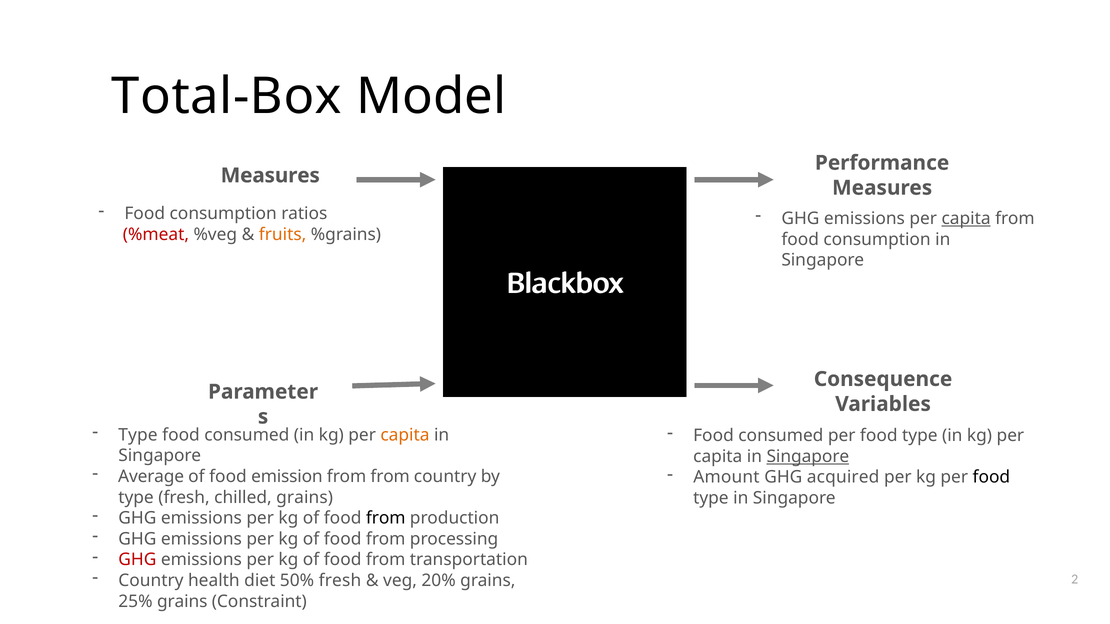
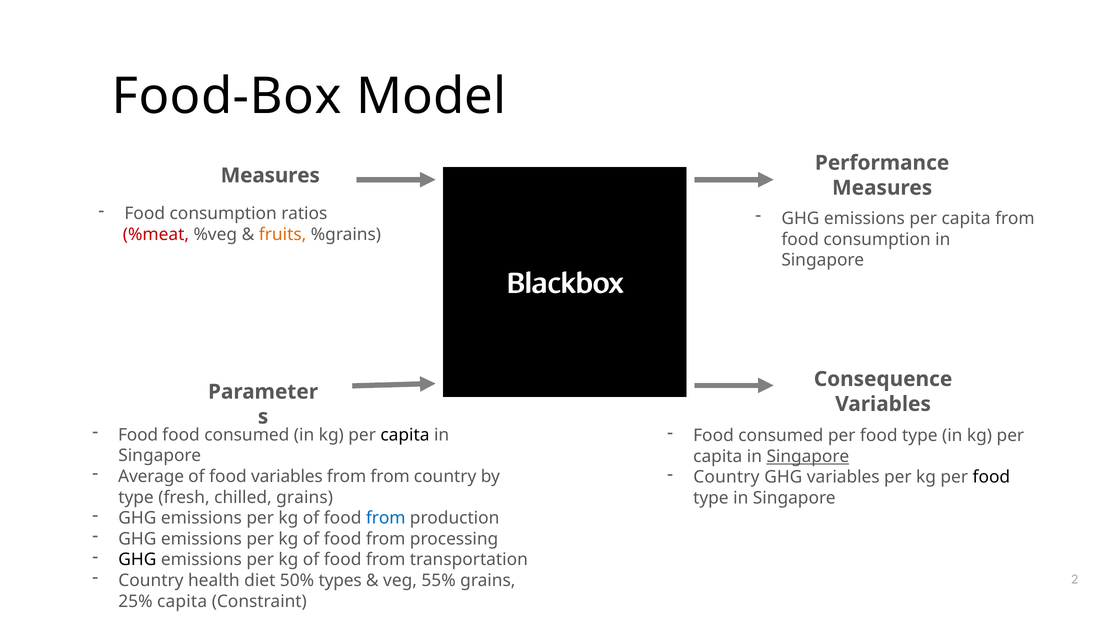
Total-Box: Total-Box -> Food-Box (227, 97)
capita underline: present -> none (966, 219)
Type: Type -> Food (138, 435)
capita colour: orange -> black (405, 435)
food emission: emission -> variables (287, 477)
Amount: Amount -> Country (726, 478)
GHG acquired: acquired -> variables (843, 478)
from colour: black -> blue (386, 518)
GHG colour: red -> black (137, 560)
50% fresh: fresh -> types (340, 581)
20%: 20% -> 55% (439, 581)
25% grains: grains -> capita (182, 602)
